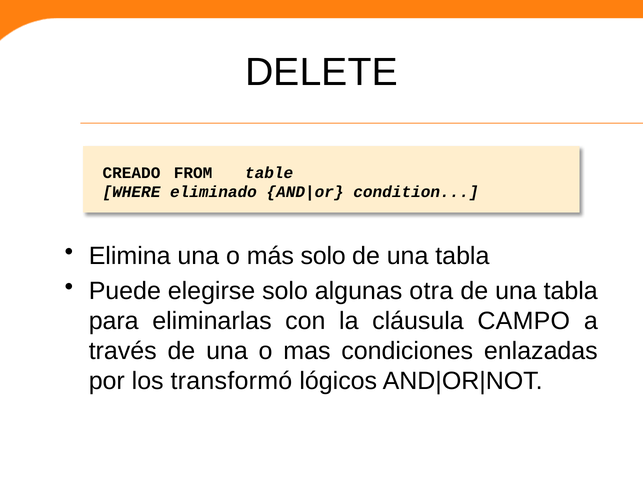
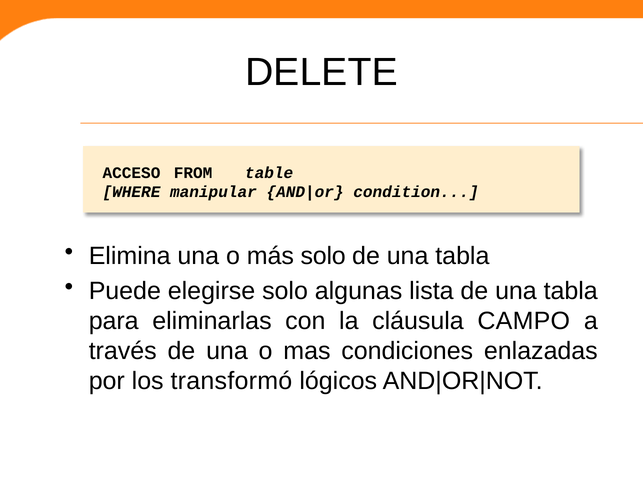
CREADO: CREADO -> ACCESO (131, 173)
eliminado: eliminado -> manipular (213, 192)
otra: otra -> lista (431, 291)
